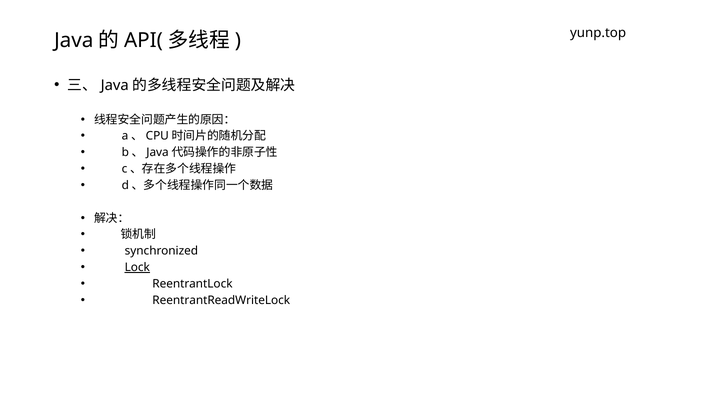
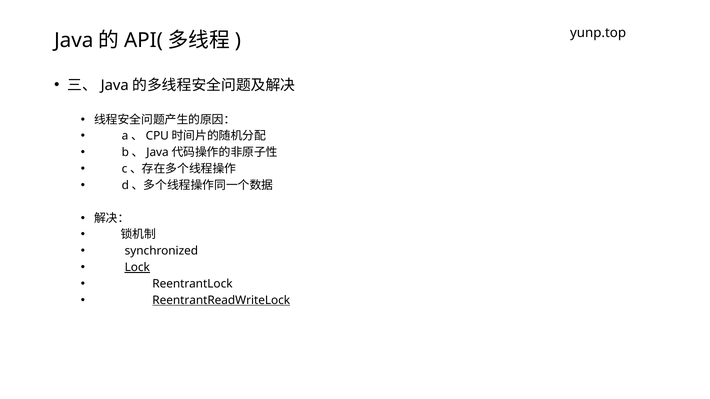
ReentrantReadWriteLock underline: none -> present (221, 301)
